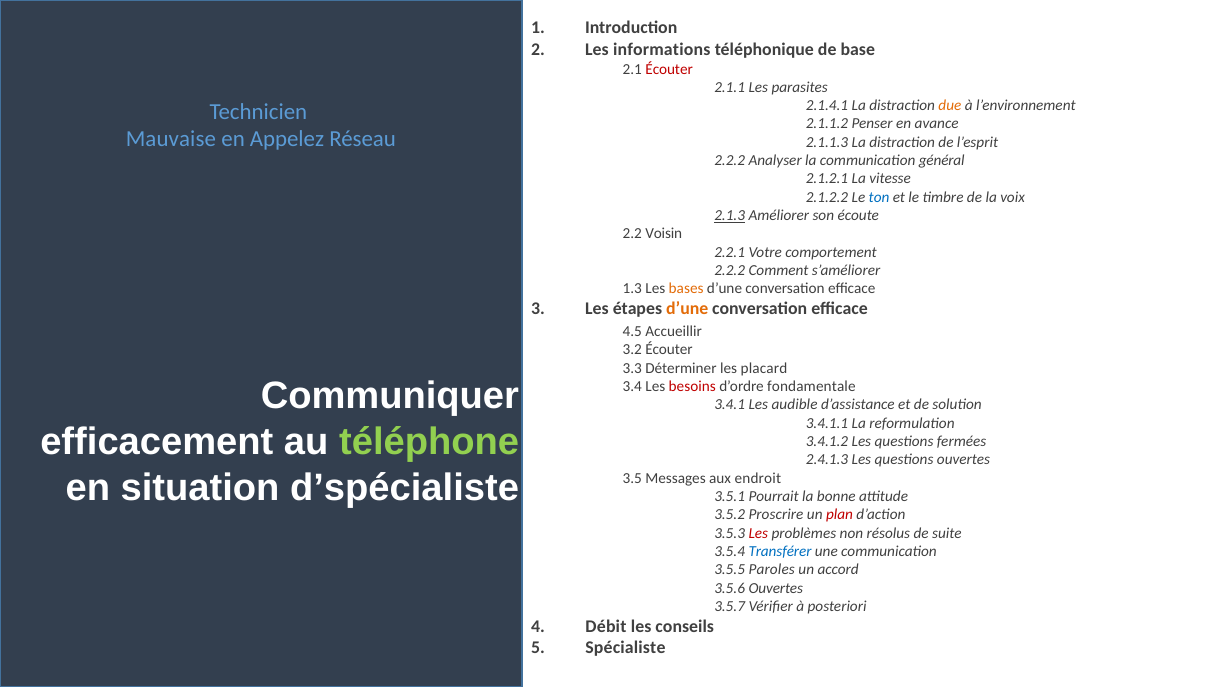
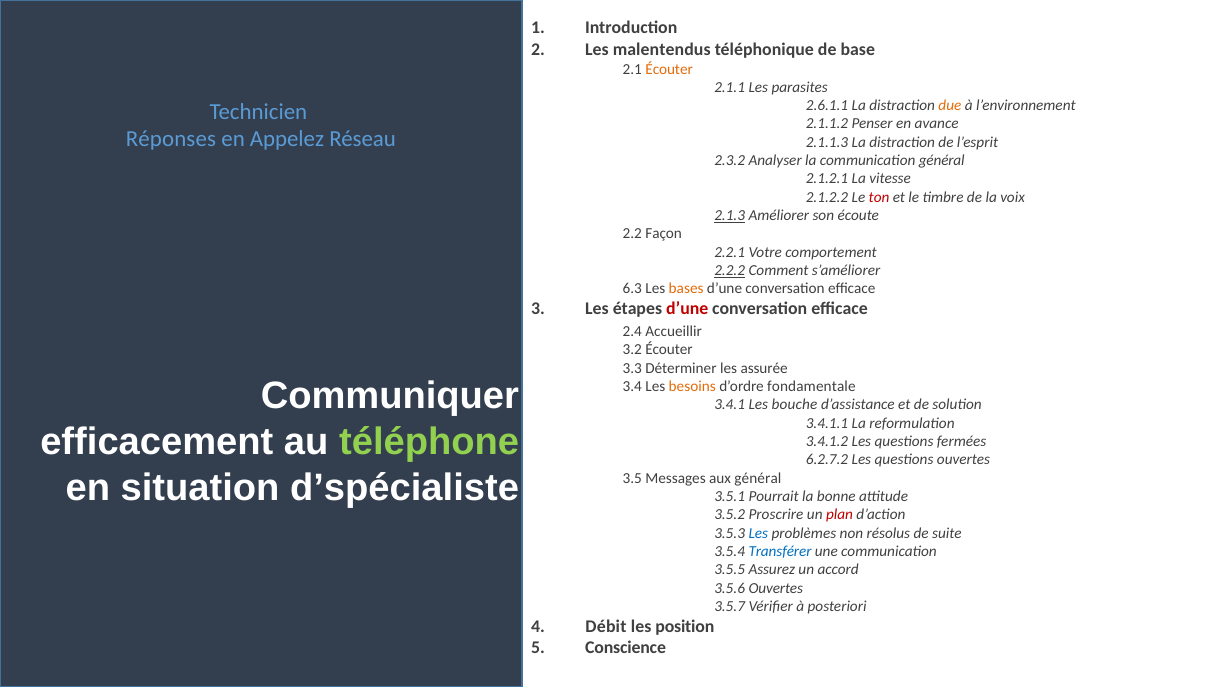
informations: informations -> malentendus (662, 49)
Écouter colour: red -> orange (669, 69)
2.1.4.1: 2.1.4.1 -> 2.6.1.1 (827, 106)
Mauvaise: Mauvaise -> Réponses (171, 139)
2.2.2: 2.2.2 -> 2.3.2 (730, 161)
ton colour: blue -> red (879, 197)
Voisin: Voisin -> Façon (664, 234)
2.2.2 underline: none -> present (730, 270)
1.3: 1.3 -> 6.3 (632, 289)
d’une colour: orange -> red (687, 309)
4.5: 4.5 -> 2.4 (632, 331)
placard: placard -> assurée (764, 368)
besoins colour: red -> orange (692, 386)
audible: audible -> bouche (795, 405)
2.4.1.3: 2.4.1.3 -> 6.2.7.2 (827, 460)
aux endroit: endroit -> général (758, 478)
Les colour: red -> blue (758, 533)
Paroles: Paroles -> Assurez (772, 570)
conseils: conseils -> position (685, 626)
Spécialiste: Spécialiste -> Conscience (626, 648)
